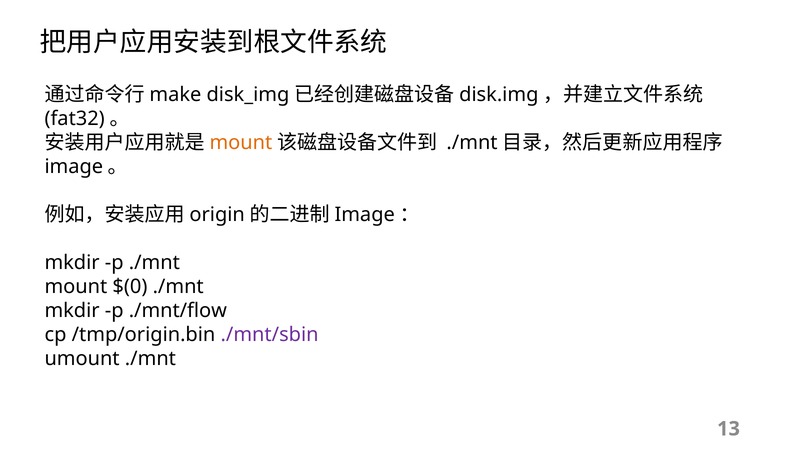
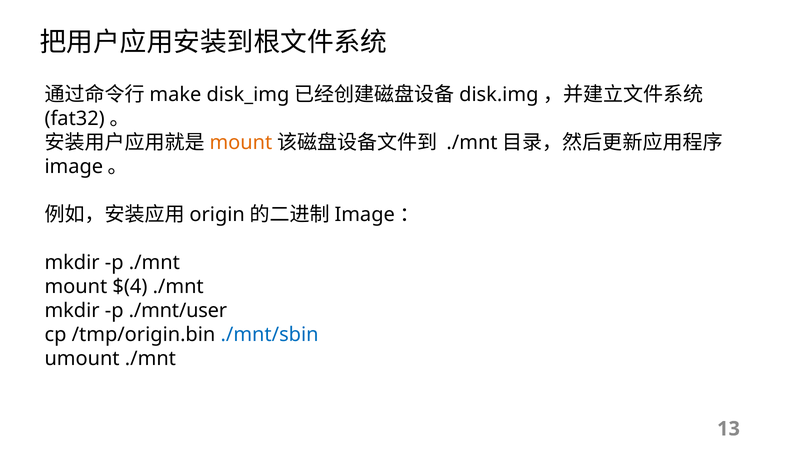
$(0: $(0 -> $(4 (130, 287)
./mnt/flow: ./mnt/flow -> ./mnt/user (178, 311)
./mnt/sbin colour: purple -> blue (270, 335)
